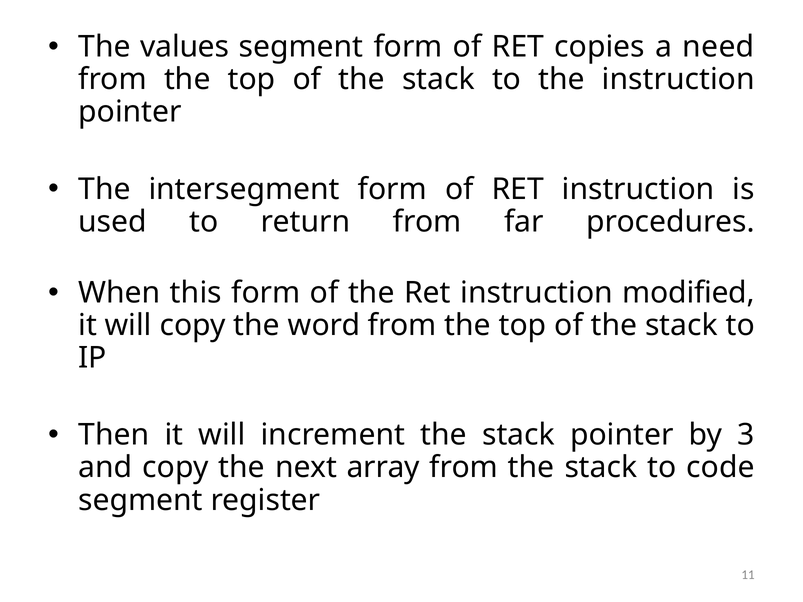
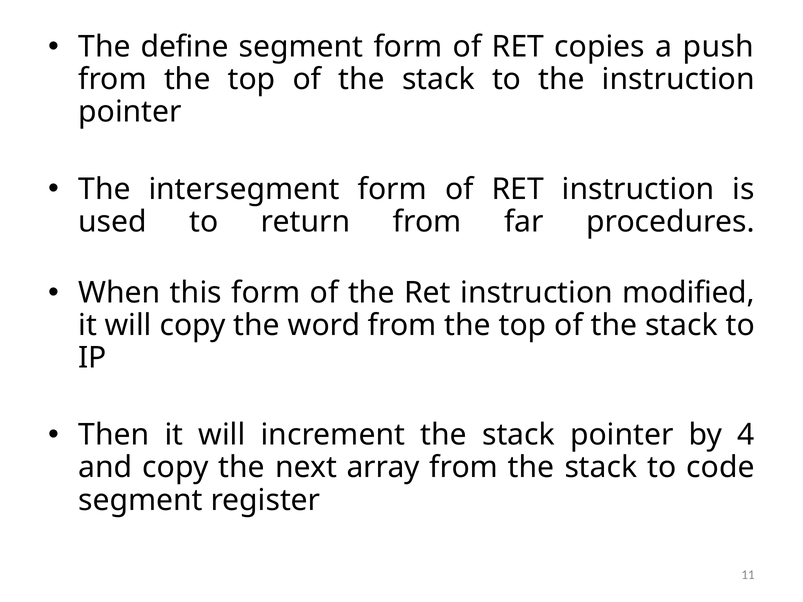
values: values -> define (185, 47)
need: need -> push (718, 47)
3: 3 -> 4 (746, 435)
